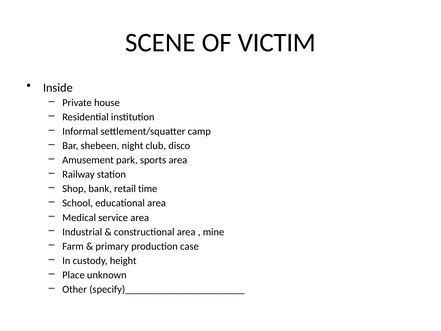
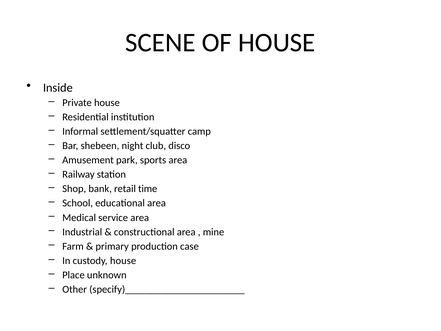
OF VICTIM: VICTIM -> HOUSE (277, 43)
custody height: height -> house (123, 260)
